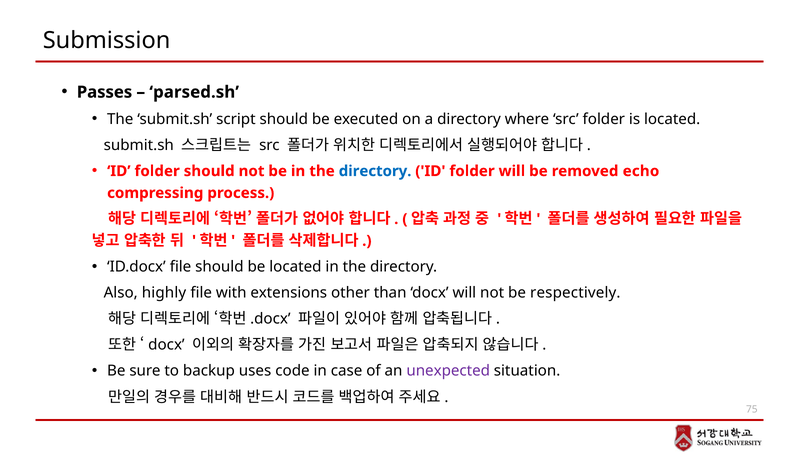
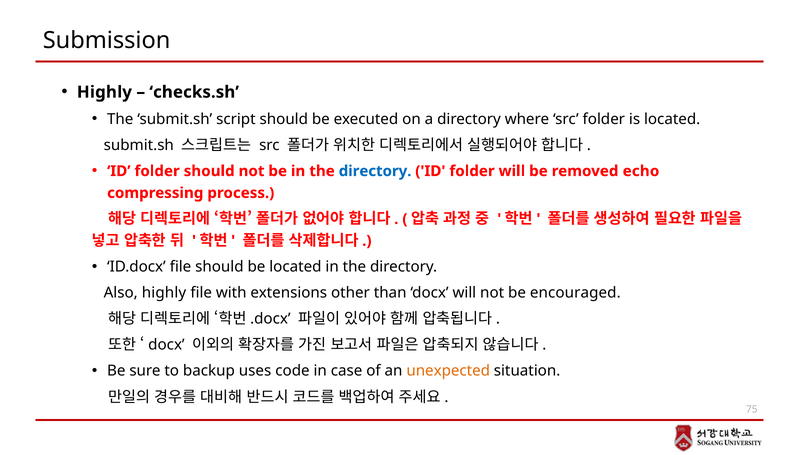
Passes: Passes -> Highly (104, 92)
parsed.sh: parsed.sh -> checks.sh (194, 92)
respectively: respectively -> encouraged (575, 293)
unexpected colour: purple -> orange (448, 371)
